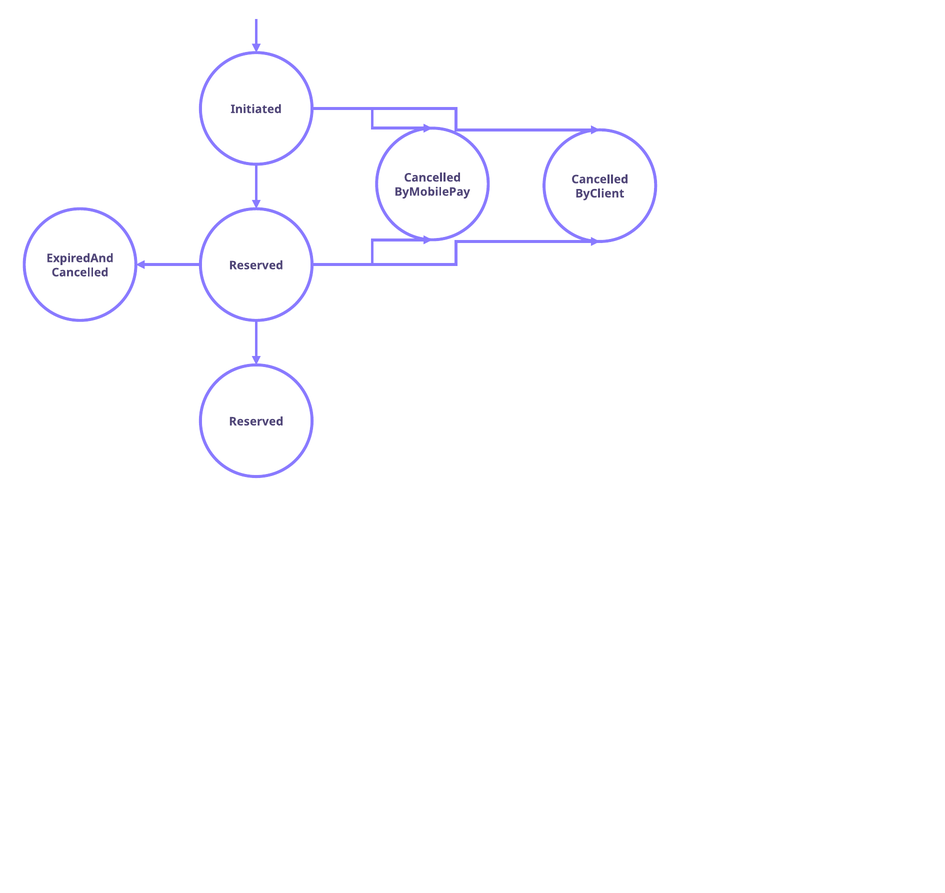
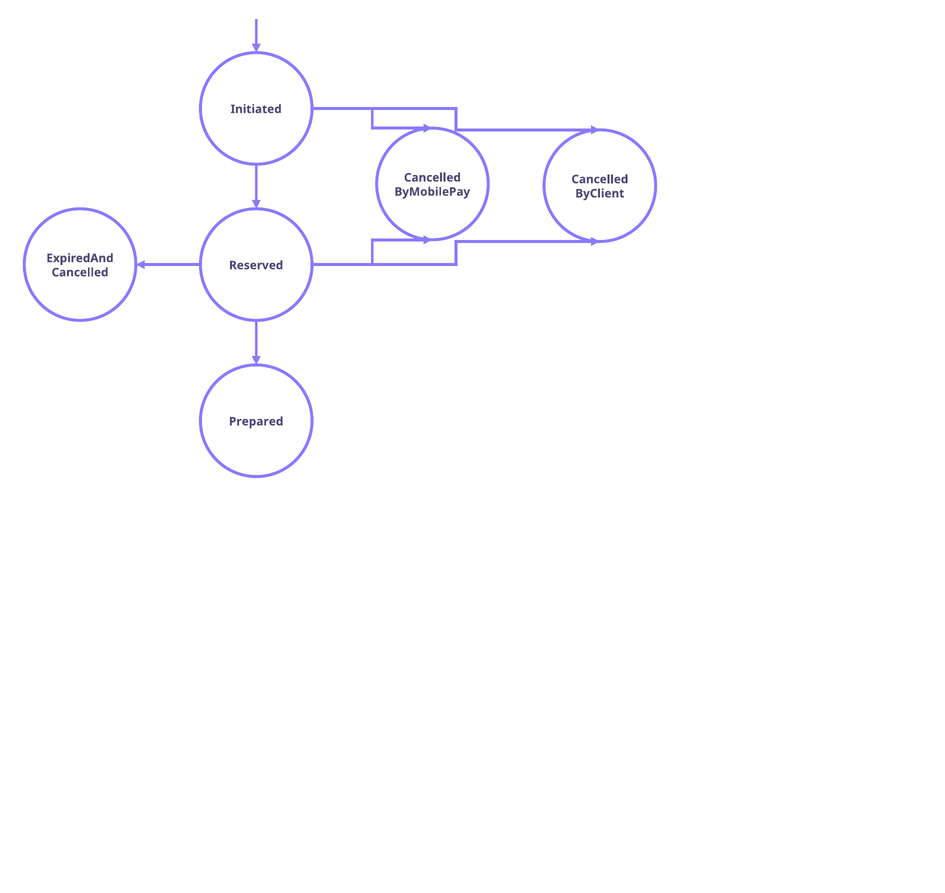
Reserved: Reserved -> Prepared (256, 421)
